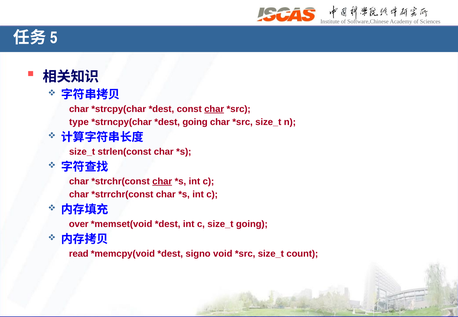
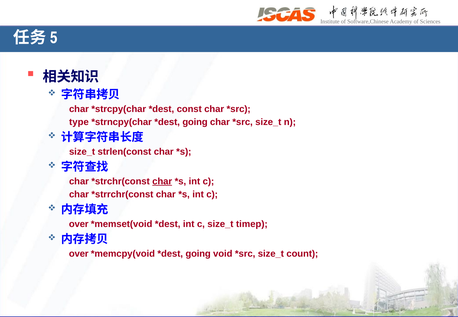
char underline: present -> none (214, 109)
size_t going: going -> timep (252, 224)
read: read -> over (79, 254)
signo: signo -> going (198, 254)
